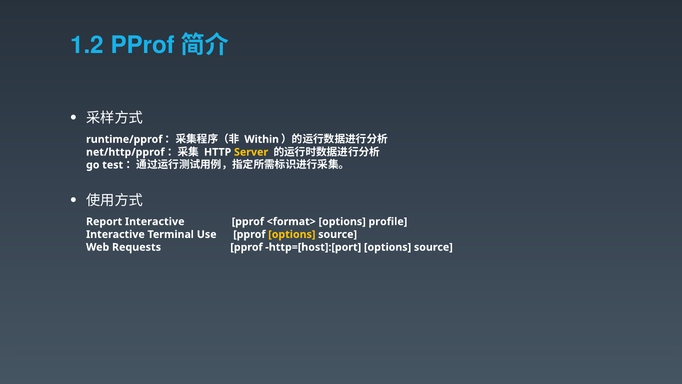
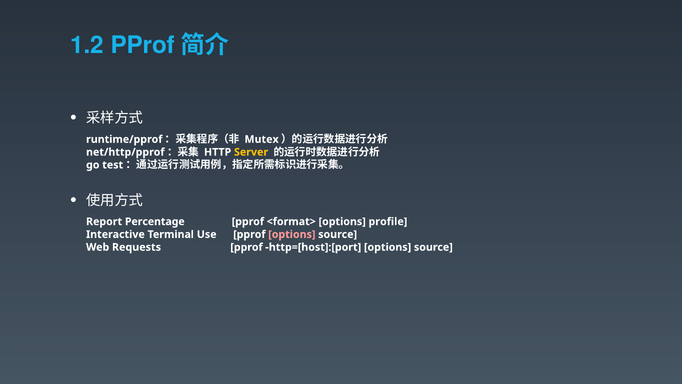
Within: Within -> Mutex (262, 139)
Report Interactive: Interactive -> Percentage (155, 221)
options colour: yellow -> pink (292, 234)
